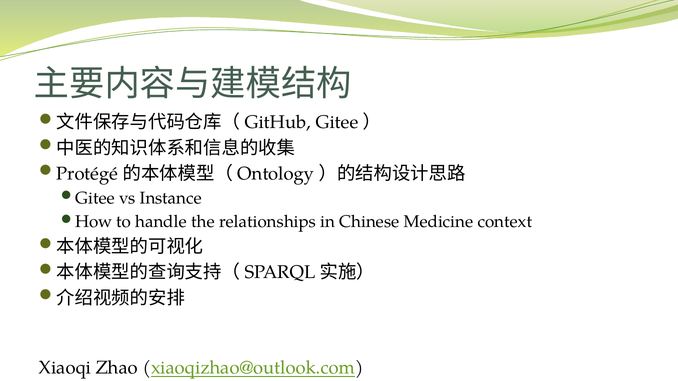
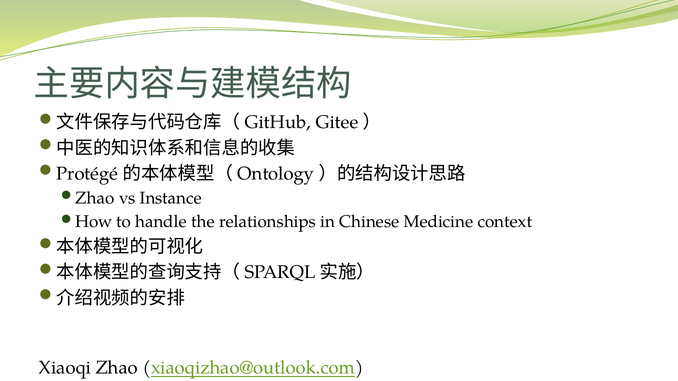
Gitee: Gitee -> Zhao (95, 198)
